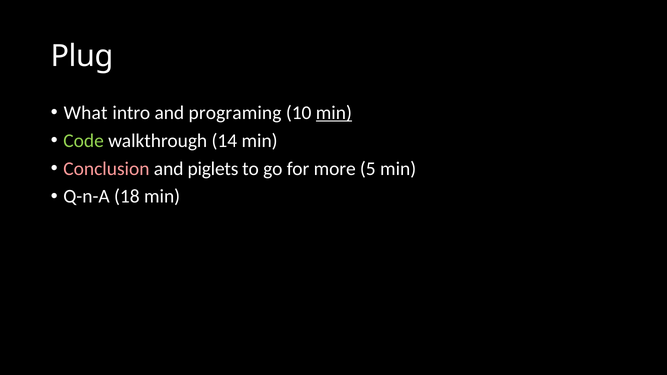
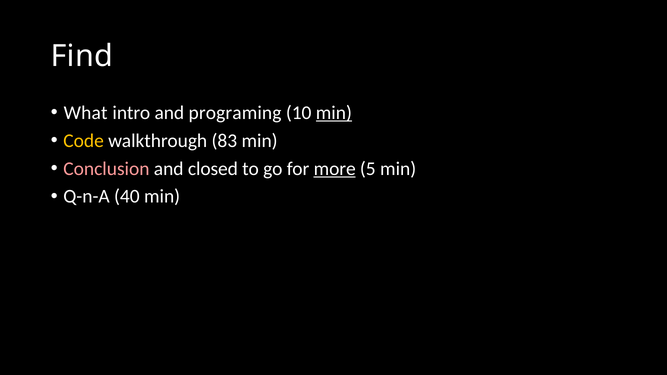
Plug: Plug -> Find (82, 56)
Code colour: light green -> yellow (84, 141)
14: 14 -> 83 (224, 141)
piglets: piglets -> closed (213, 169)
more underline: none -> present (335, 169)
18: 18 -> 40 (127, 197)
